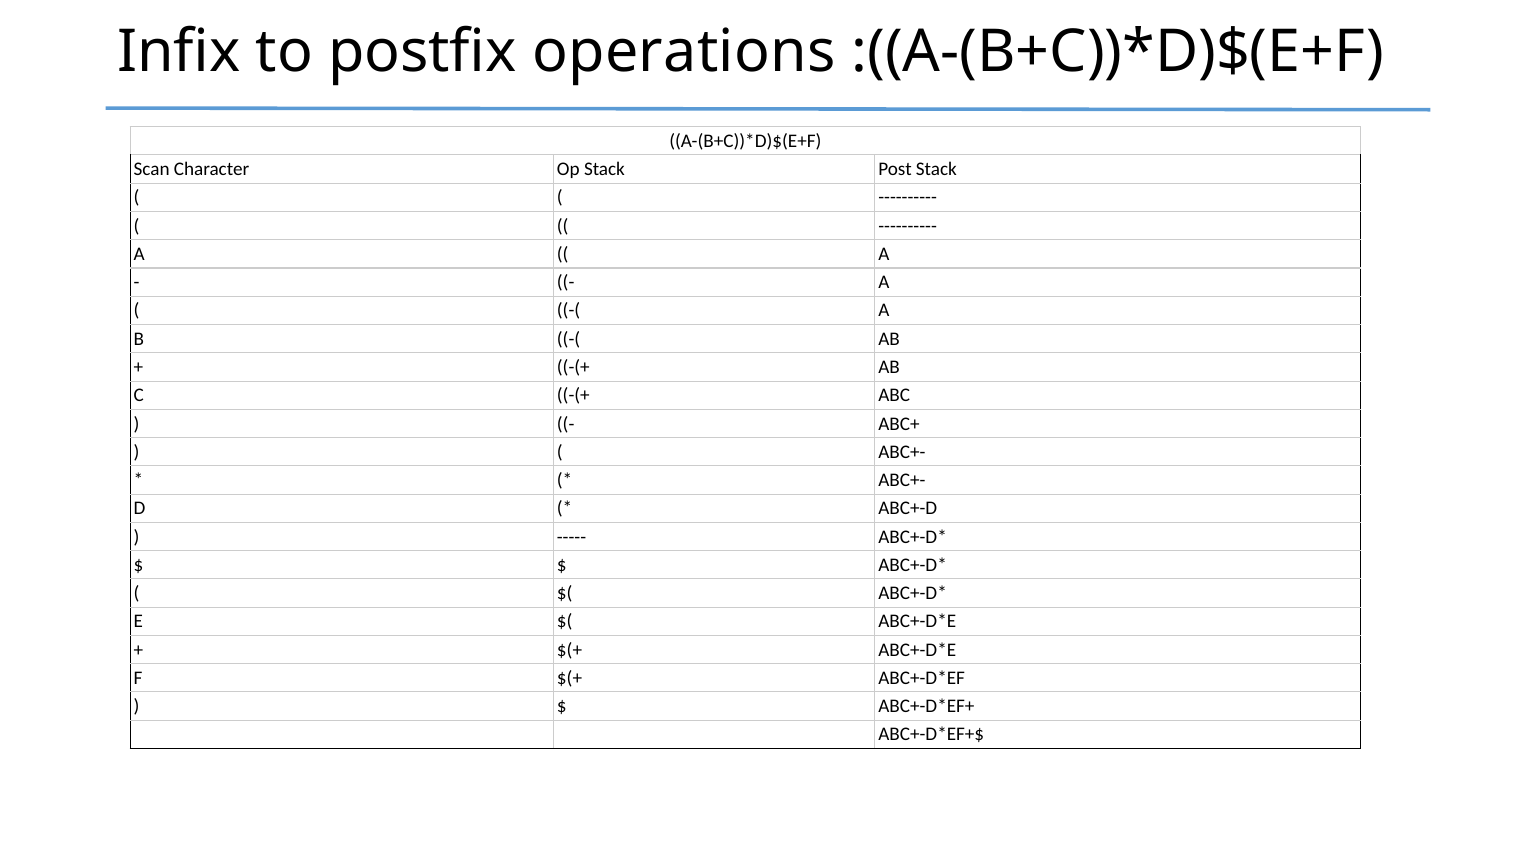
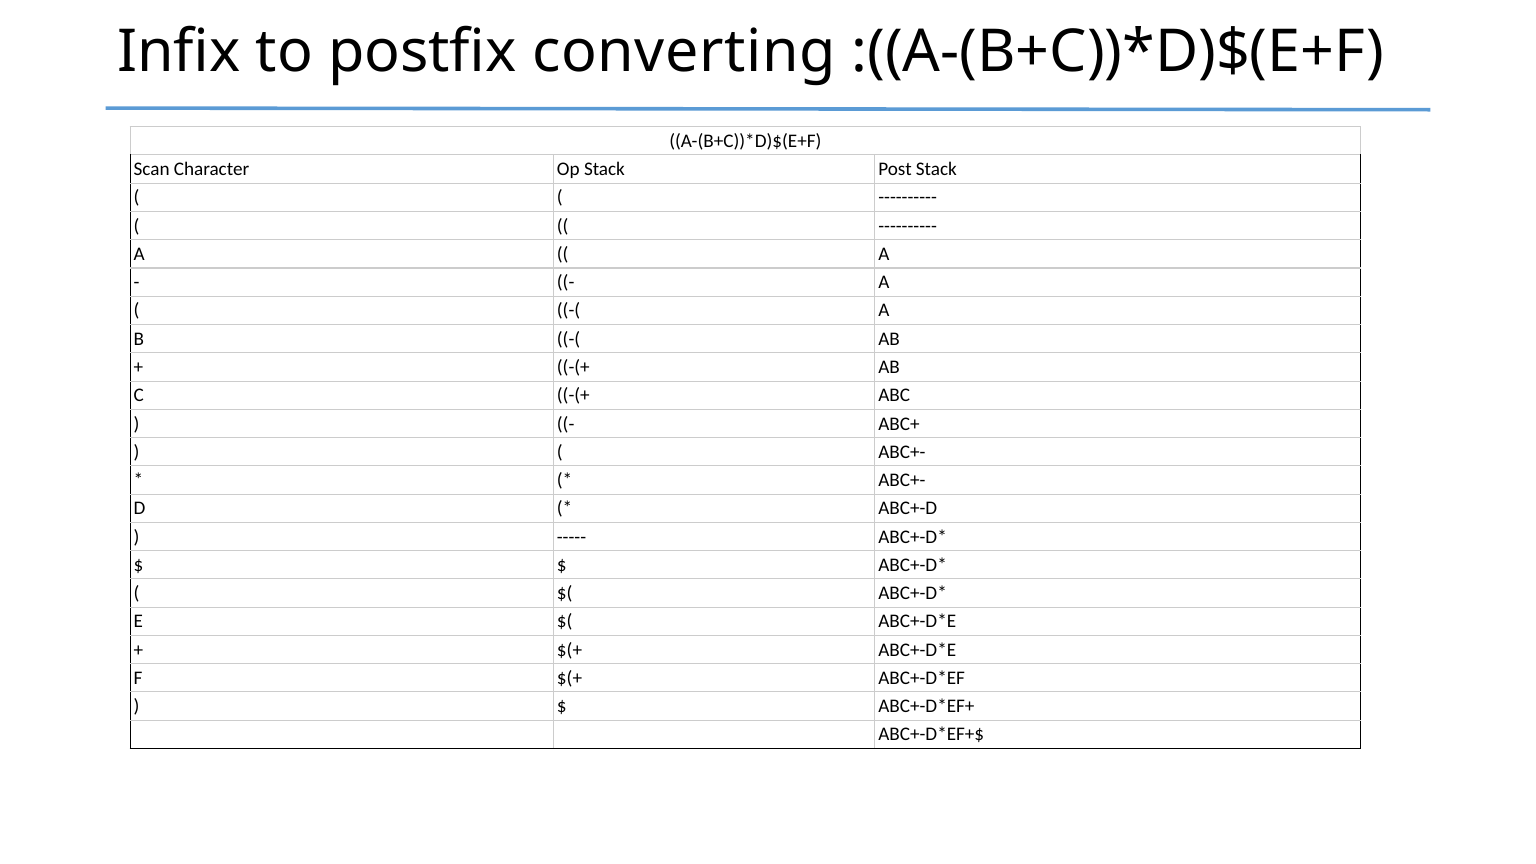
operations: operations -> converting (684, 52)
